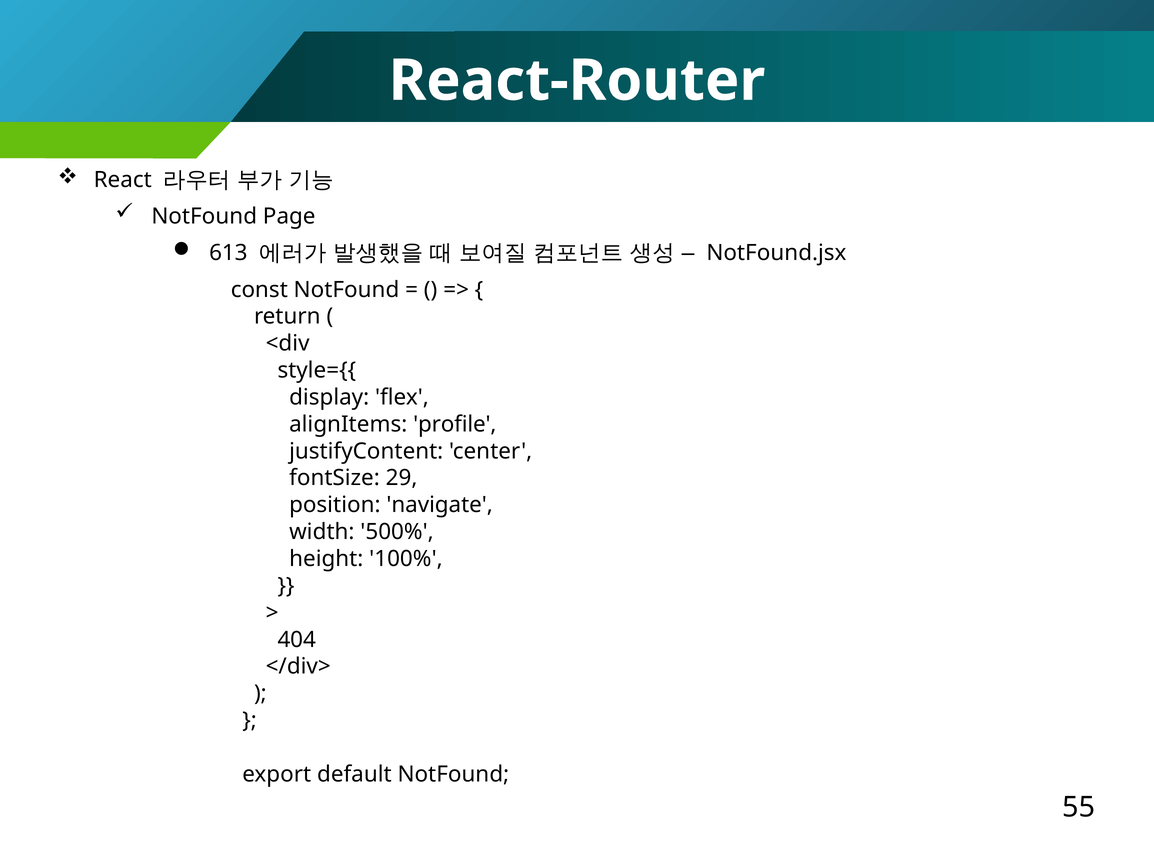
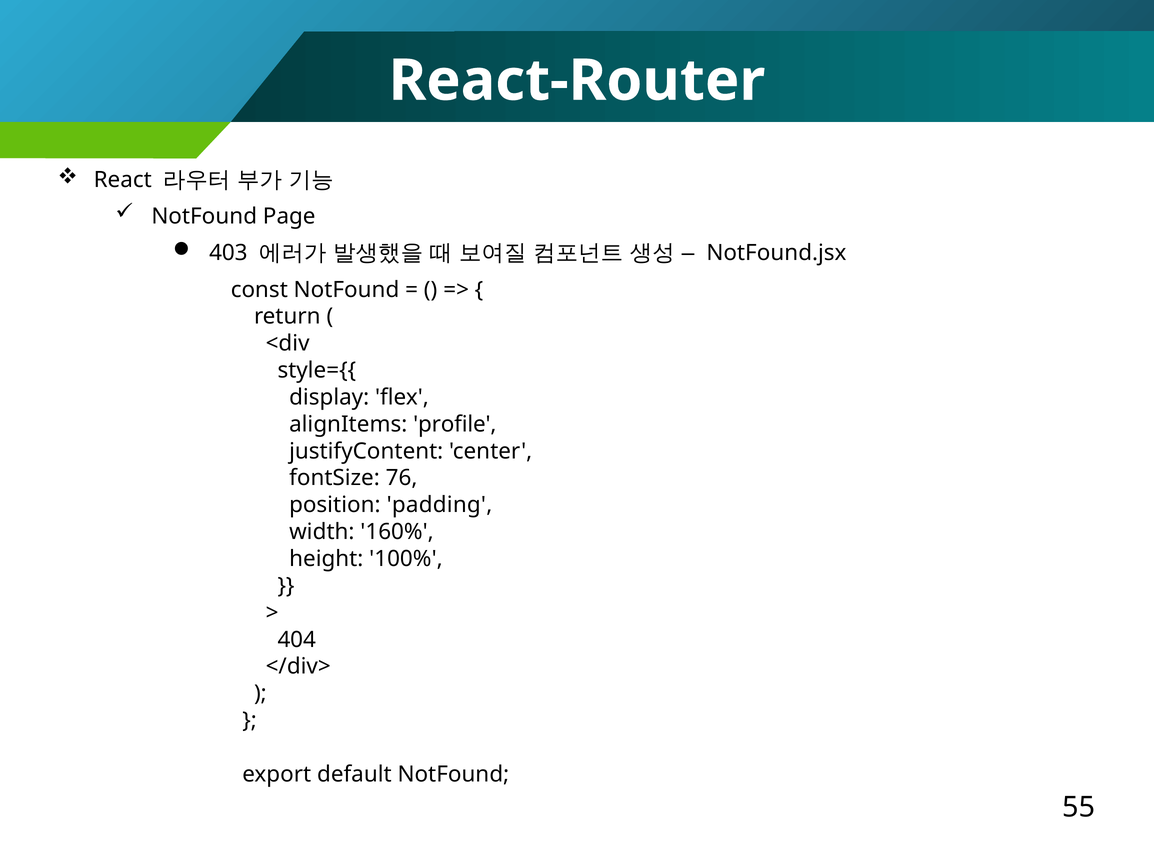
613: 613 -> 403 (228, 253)
29: 29 -> 76 (402, 478)
navigate: navigate -> padding (439, 505)
500%: 500% -> 160% (397, 532)
